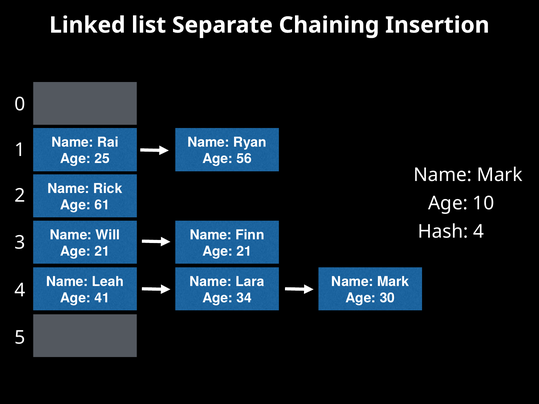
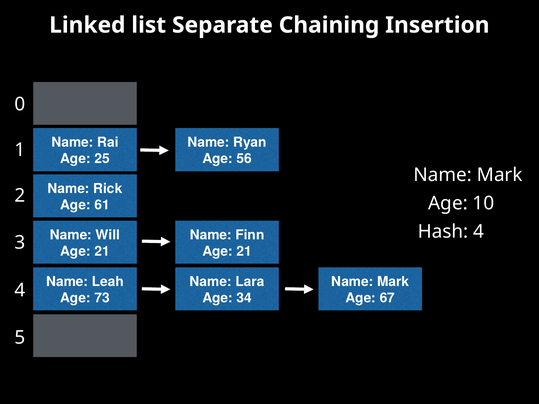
41: 41 -> 73 (102, 298)
30: 30 -> 67 (387, 298)
